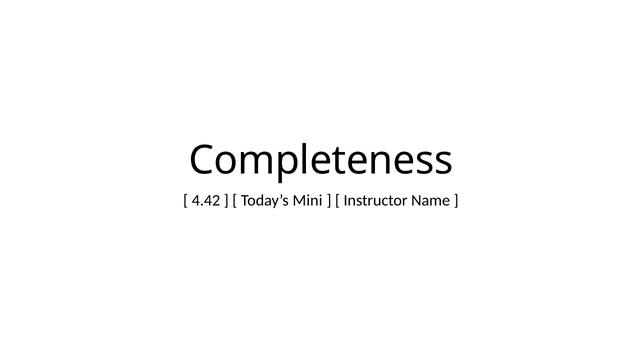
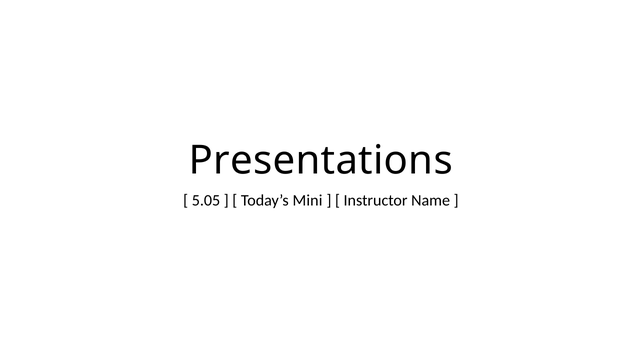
Completeness: Completeness -> Presentations (321, 160)
4.42: 4.42 -> 5.05 (206, 201)
